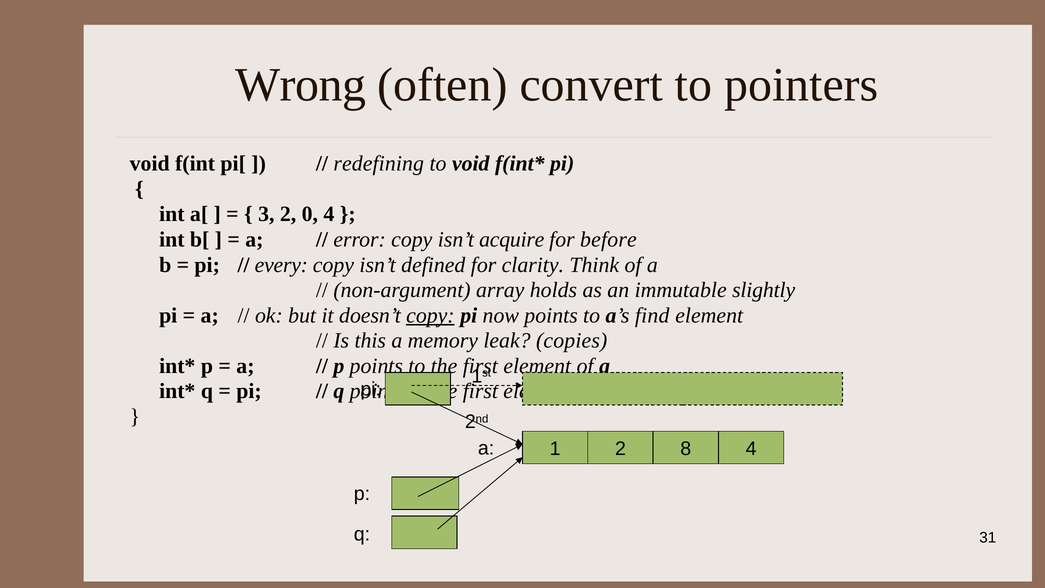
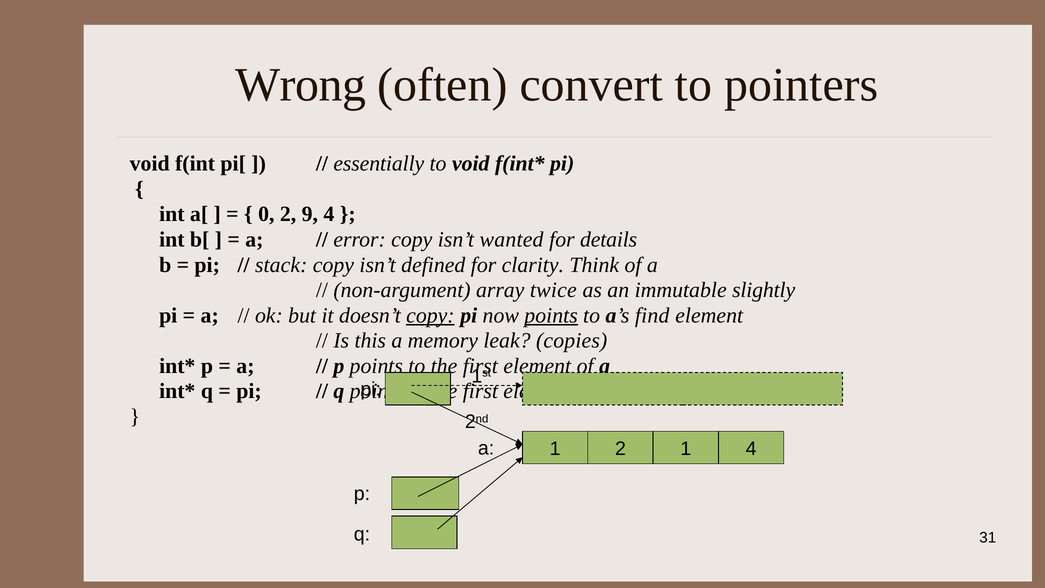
redefining: redefining -> essentially (379, 164)
3: 3 -> 0 (266, 214)
0: 0 -> 9 (310, 214)
acquire: acquire -> wanted (512, 239)
before: before -> details (609, 239)
every: every -> stack (281, 265)
holds: holds -> twice (553, 290)
points underline: none -> present (551, 315)
2 8: 8 -> 1 (686, 449)
